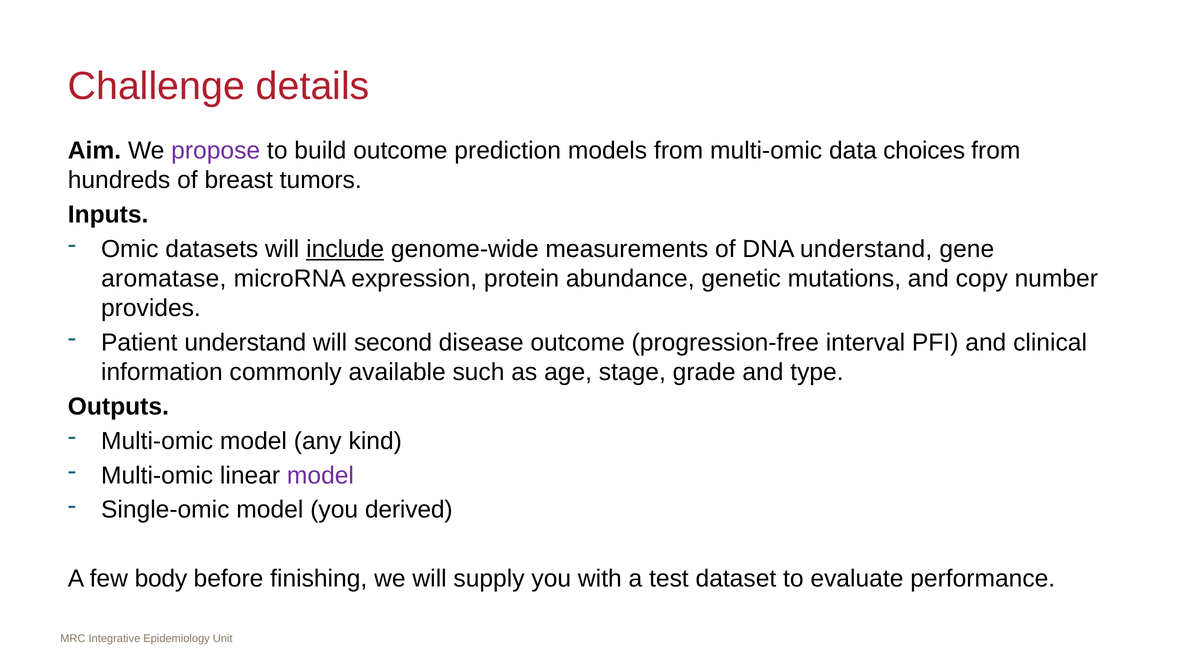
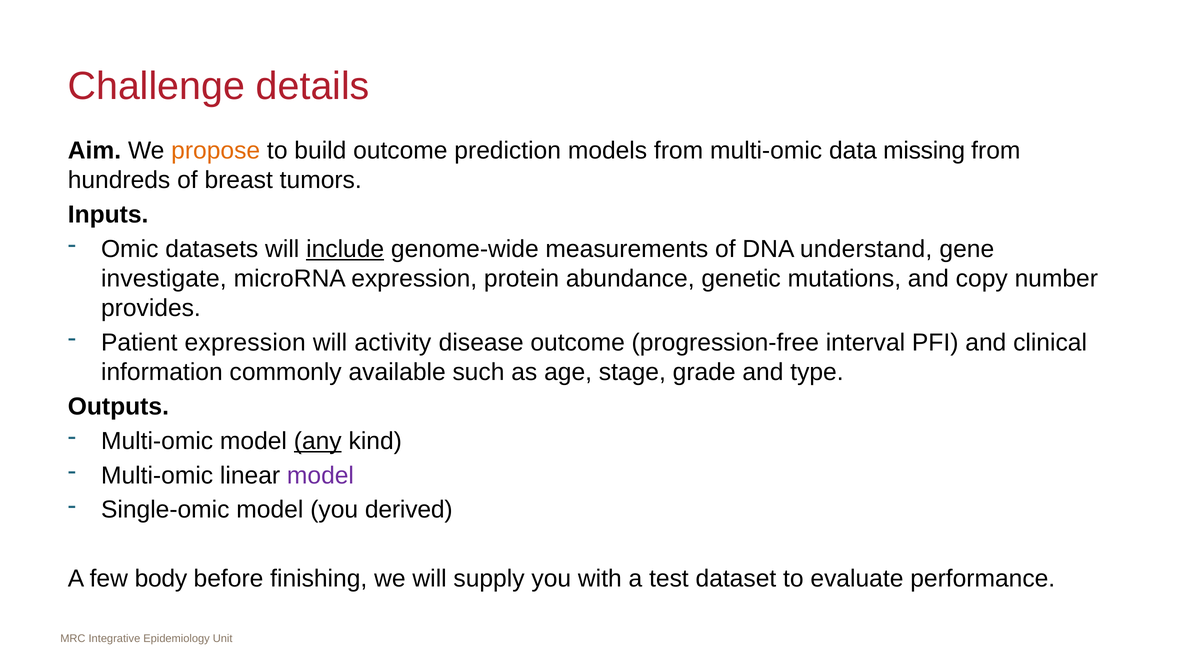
propose colour: purple -> orange (216, 151)
choices: choices -> missing (924, 151)
aromatase: aromatase -> investigate (164, 279)
Patient understand: understand -> expression (245, 342)
second: second -> activity (393, 342)
any underline: none -> present (318, 441)
